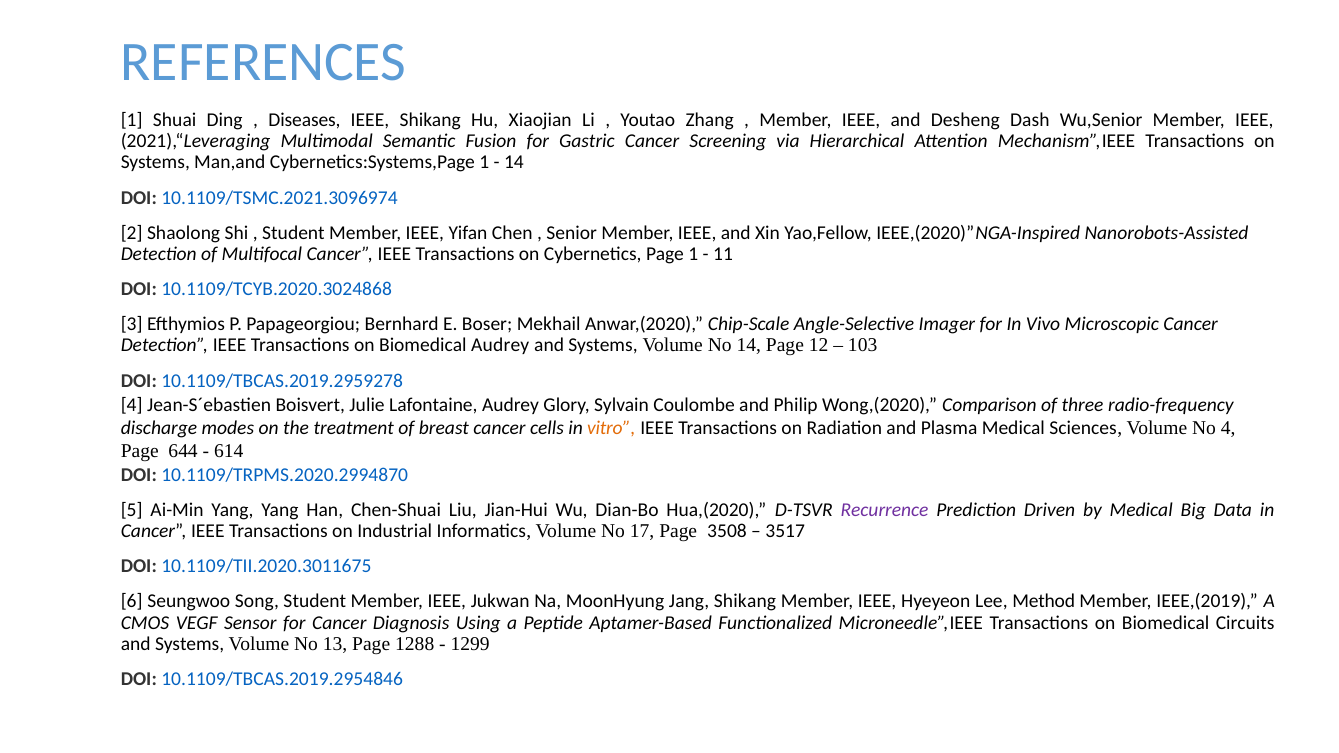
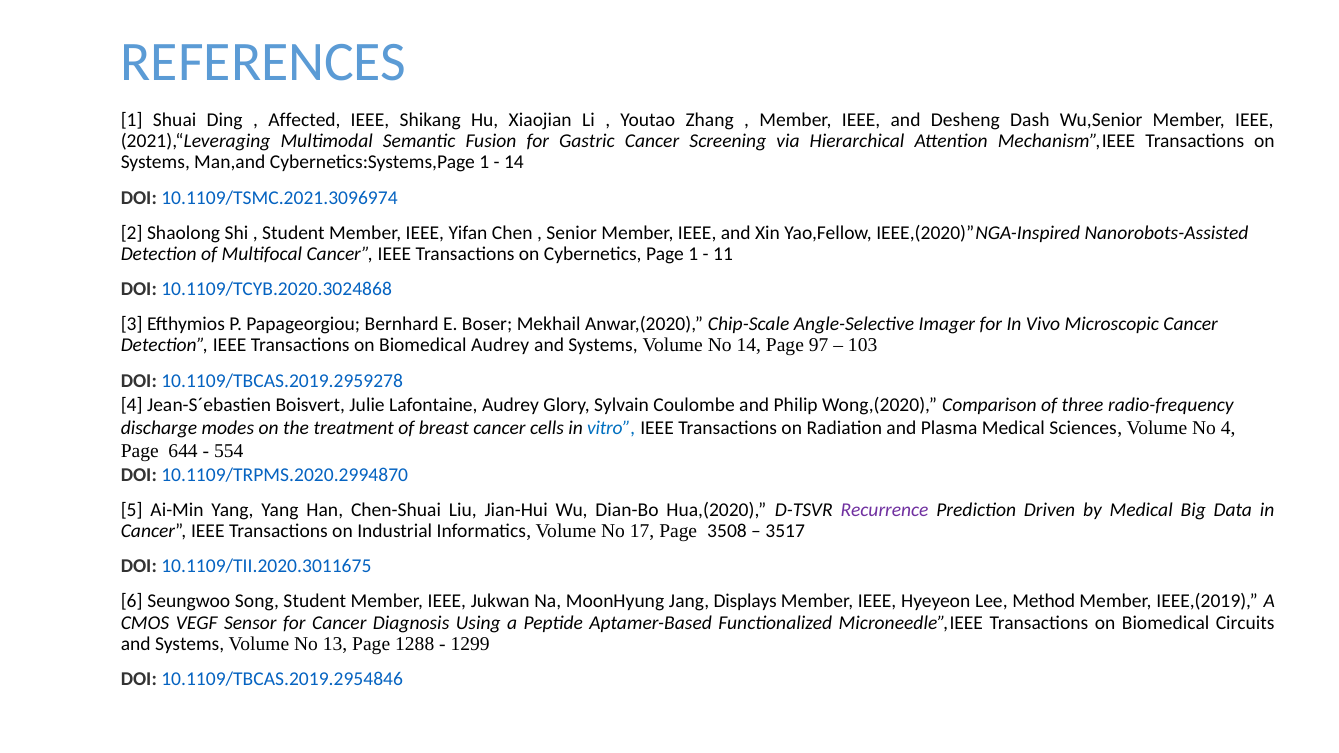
Diseases: Diseases -> Affected (304, 120)
12: 12 -> 97 (819, 346)
vitro colour: orange -> blue (611, 428)
614: 614 -> 554 (229, 452)
Jang Shikang: Shikang -> Displays (745, 602)
